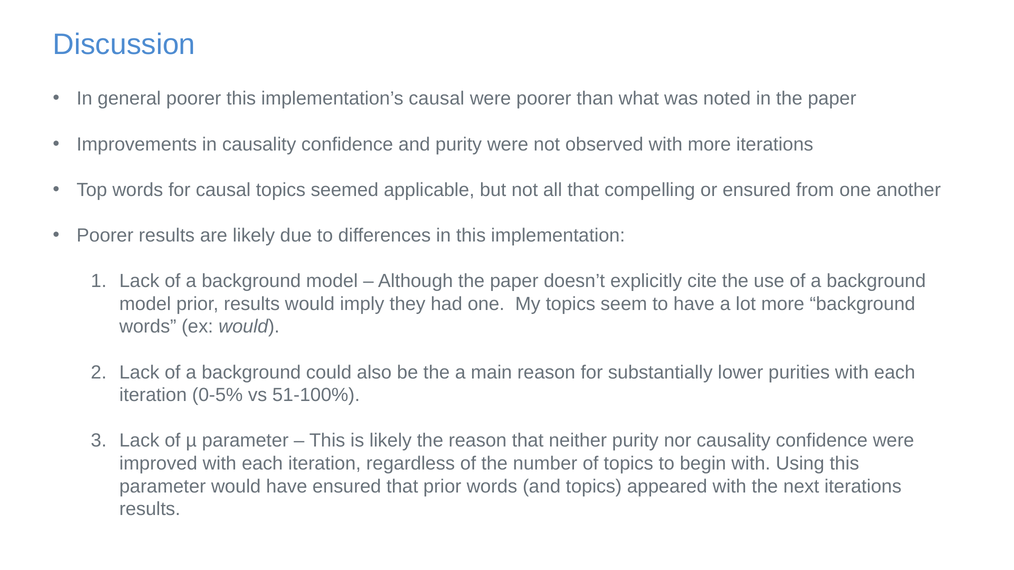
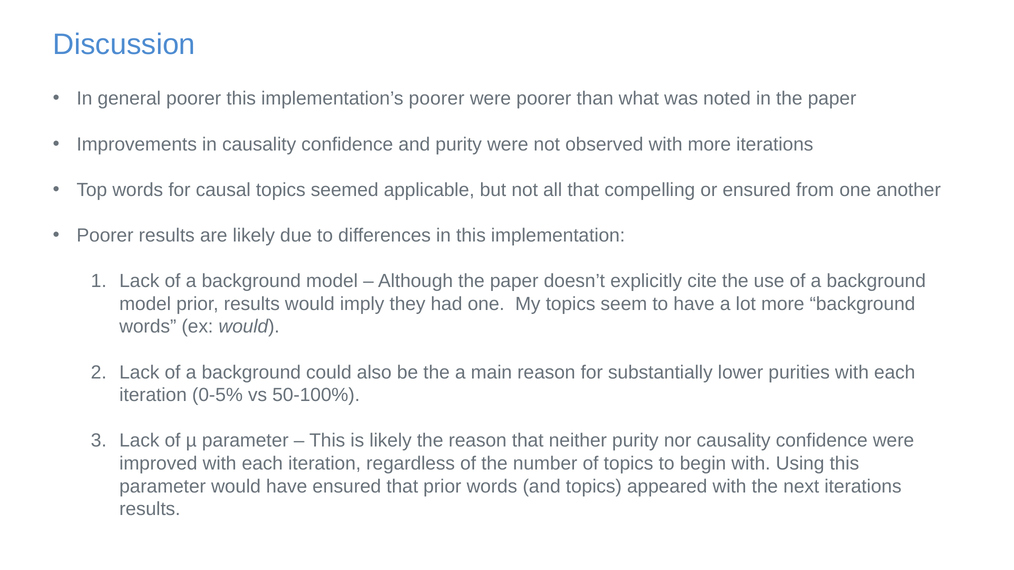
implementation’s causal: causal -> poorer (437, 99)
51-100%: 51-100% -> 50-100% (316, 395)
